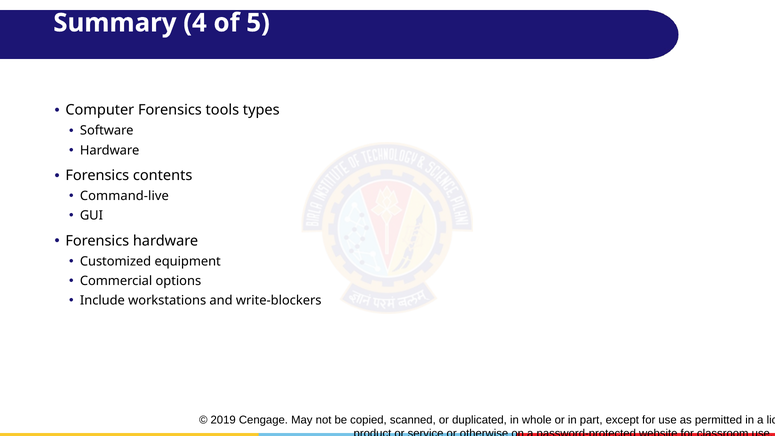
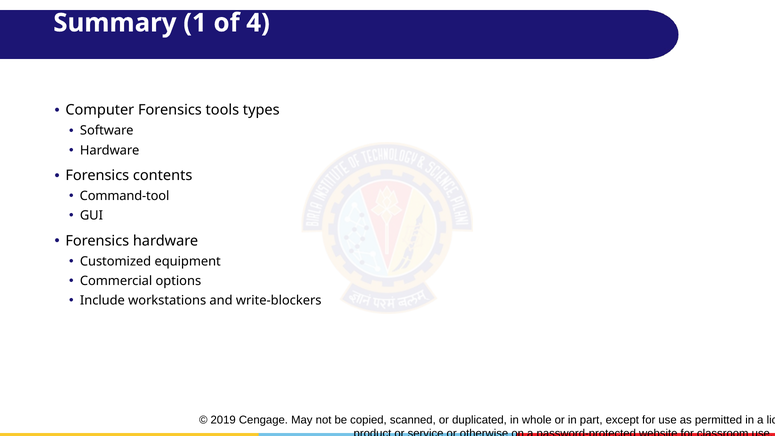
4: 4 -> 1 (195, 23)
5: 5 -> 4 (258, 23)
Command-live: Command-live -> Command-tool (125, 196)
